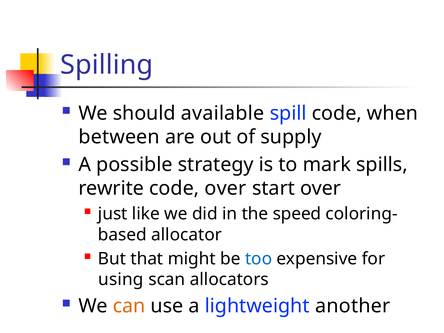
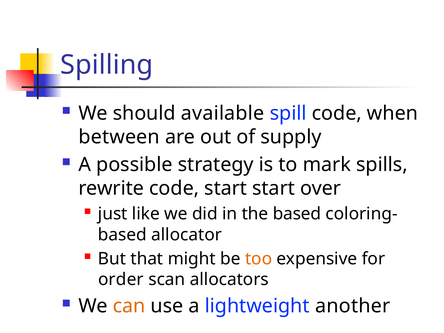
code over: over -> start (226, 188)
the speed: speed -> based (297, 214)
too colour: blue -> orange (259, 259)
using: using -> order (121, 280)
